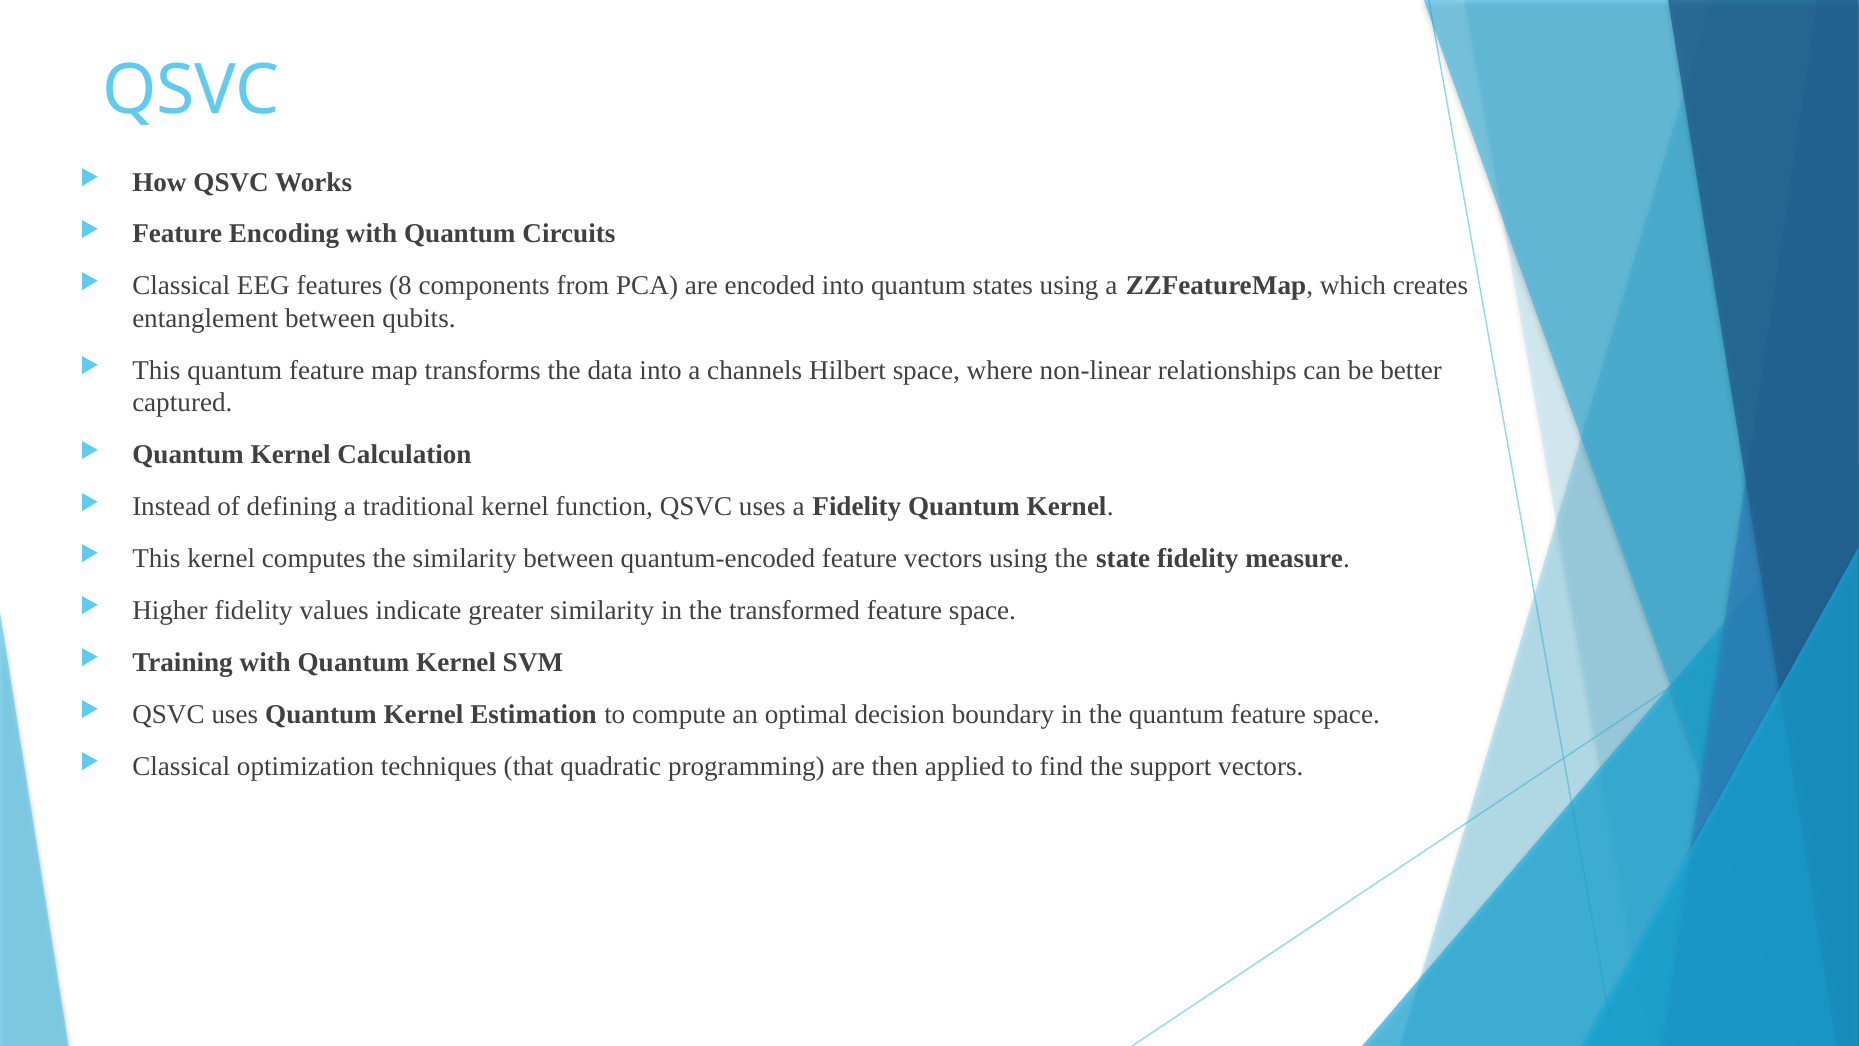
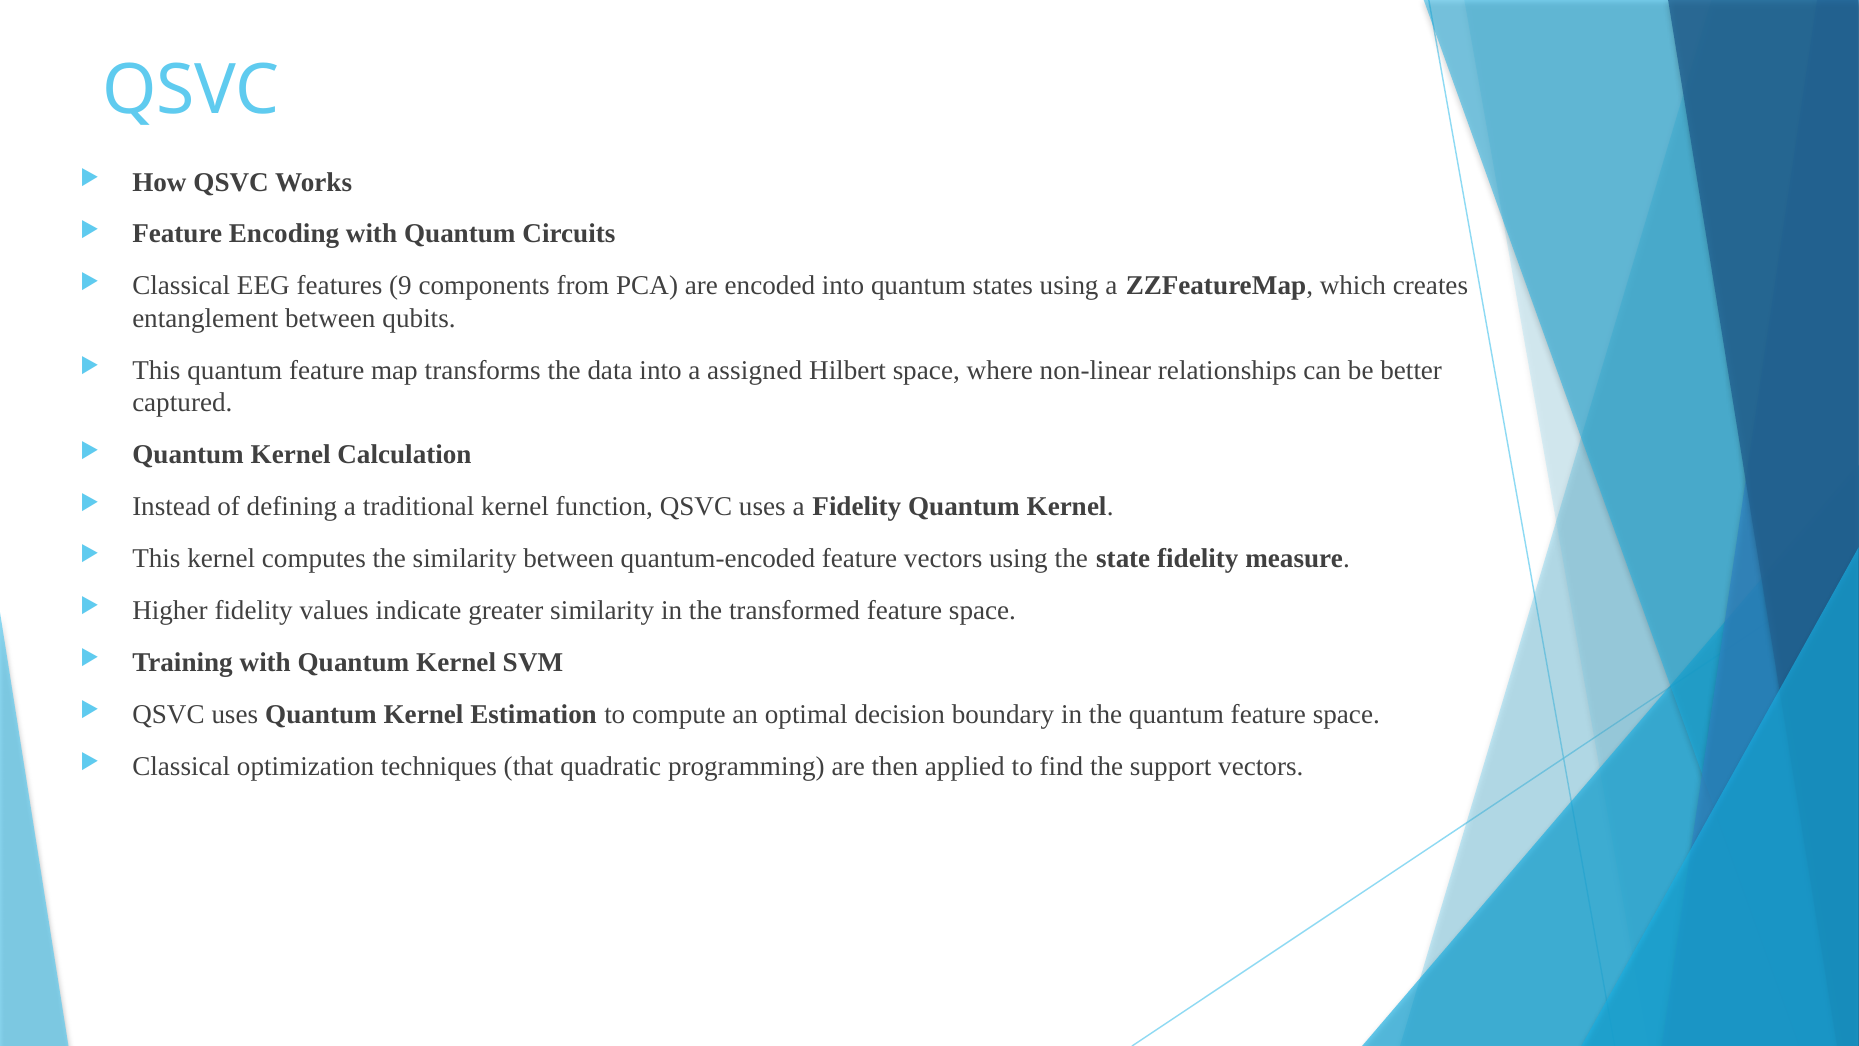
8: 8 -> 9 (400, 286)
channels: channels -> assigned (755, 370)
